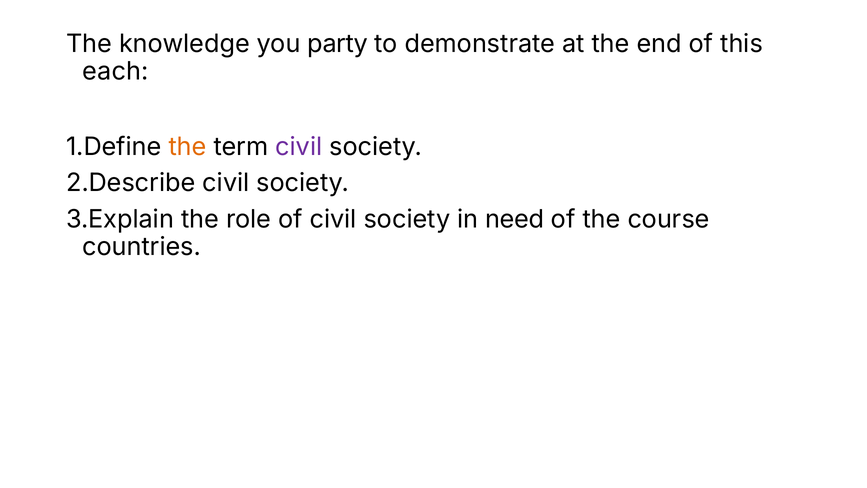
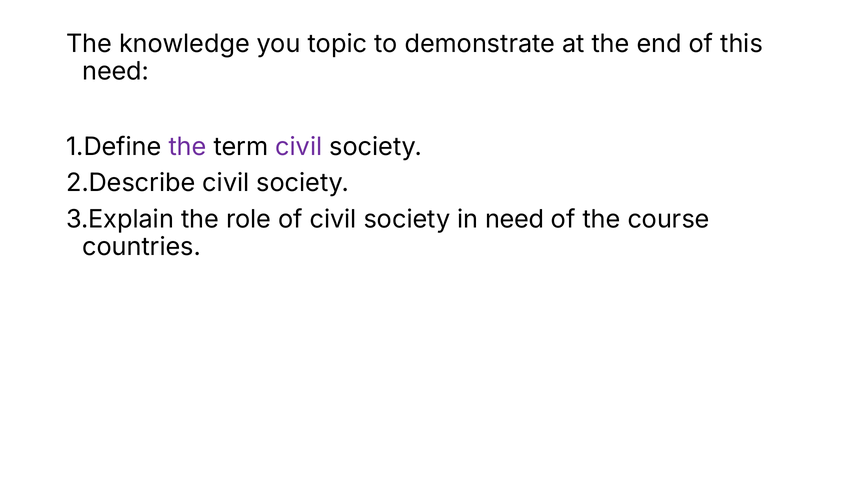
party: party -> topic (337, 44)
each: each -> need (116, 71)
the colour: orange -> purple (188, 147)
